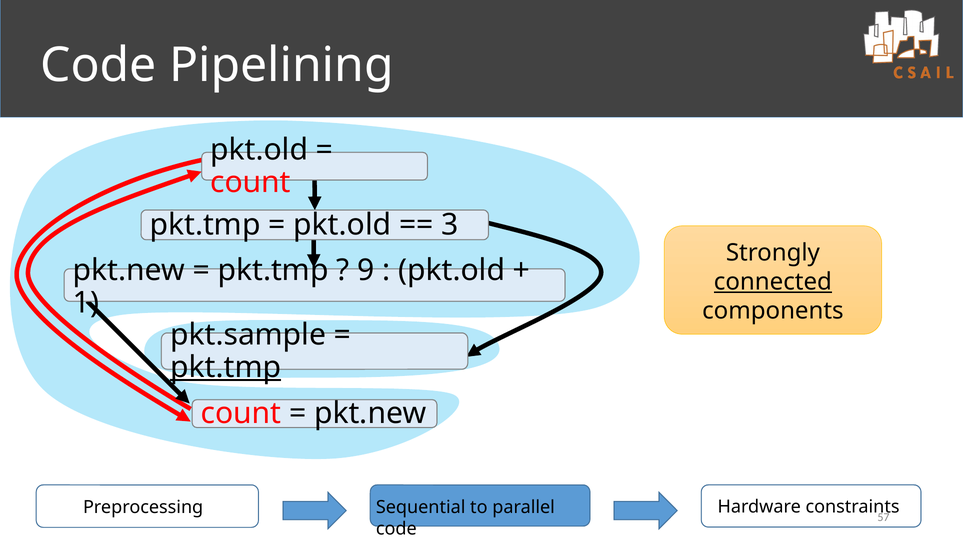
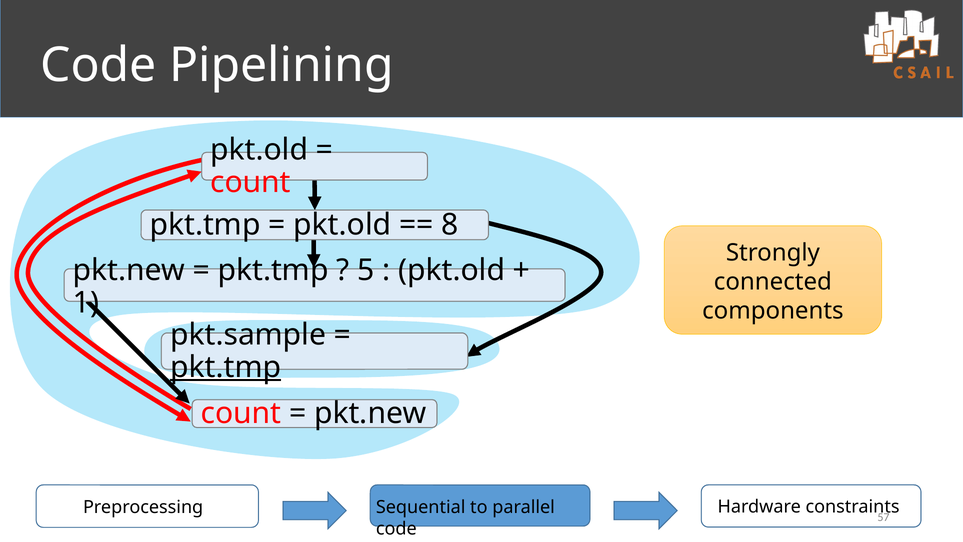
3: 3 -> 8 (450, 225)
9: 9 -> 5 (366, 270)
connected underline: present -> none (773, 282)
